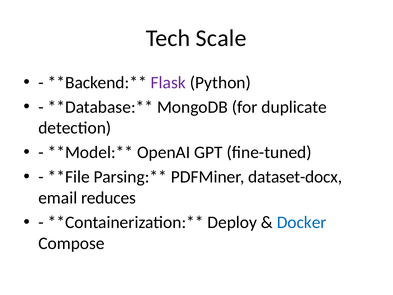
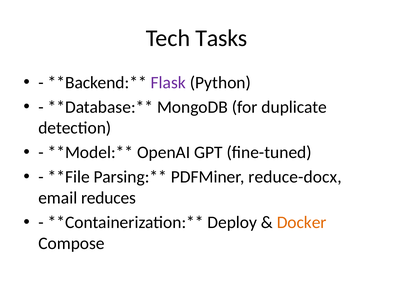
Scale: Scale -> Tasks (221, 38)
dataset-docx: dataset-docx -> reduce-docx (295, 177)
Docker colour: blue -> orange (302, 222)
